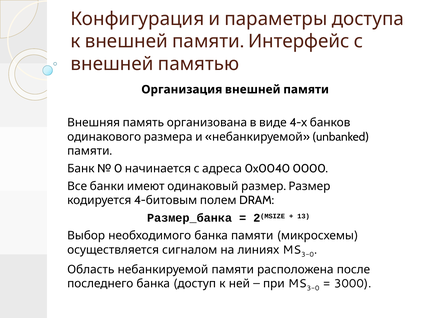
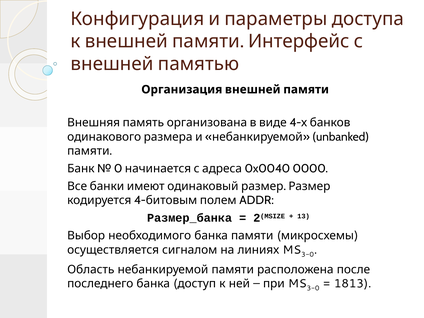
DRAM: DRAM -> ADDR (257, 200)
3000: 3000 -> 1813 (353, 284)
